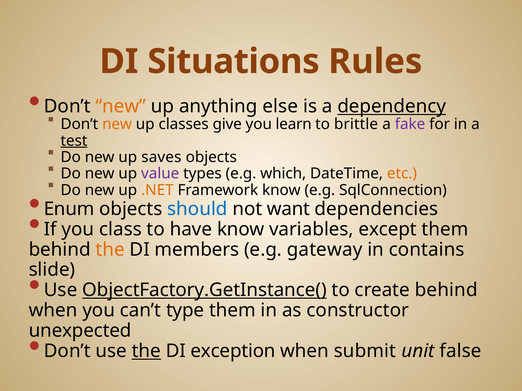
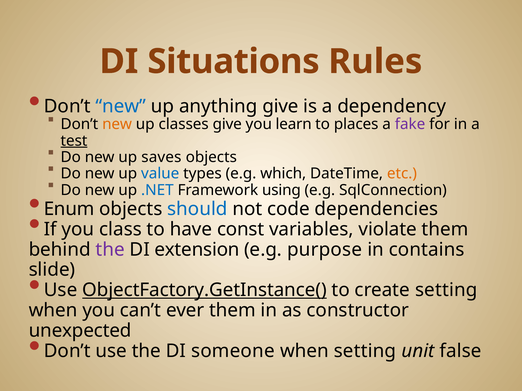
new colour: orange -> blue (121, 107)
anything else: else -> give (280, 107)
dependency underline: present -> none (392, 107)
brittle: brittle -> places (356, 124)
value colour: purple -> blue (160, 174)
.NET colour: orange -> blue (157, 190)
Framework know: know -> using (281, 190)
want: want -> code (288, 209)
have know: know -> const (241, 229)
except: except -> violate (388, 229)
the colour: orange -> purple (110, 250)
members: members -> extension (197, 250)
gateway: gateway -> purpose (325, 250)
create behind: behind -> setting (446, 290)
type: type -> ever (185, 311)
the underline: present -> none (146, 352)
exception: exception -> someone (233, 352)
when submit: submit -> setting (365, 352)
